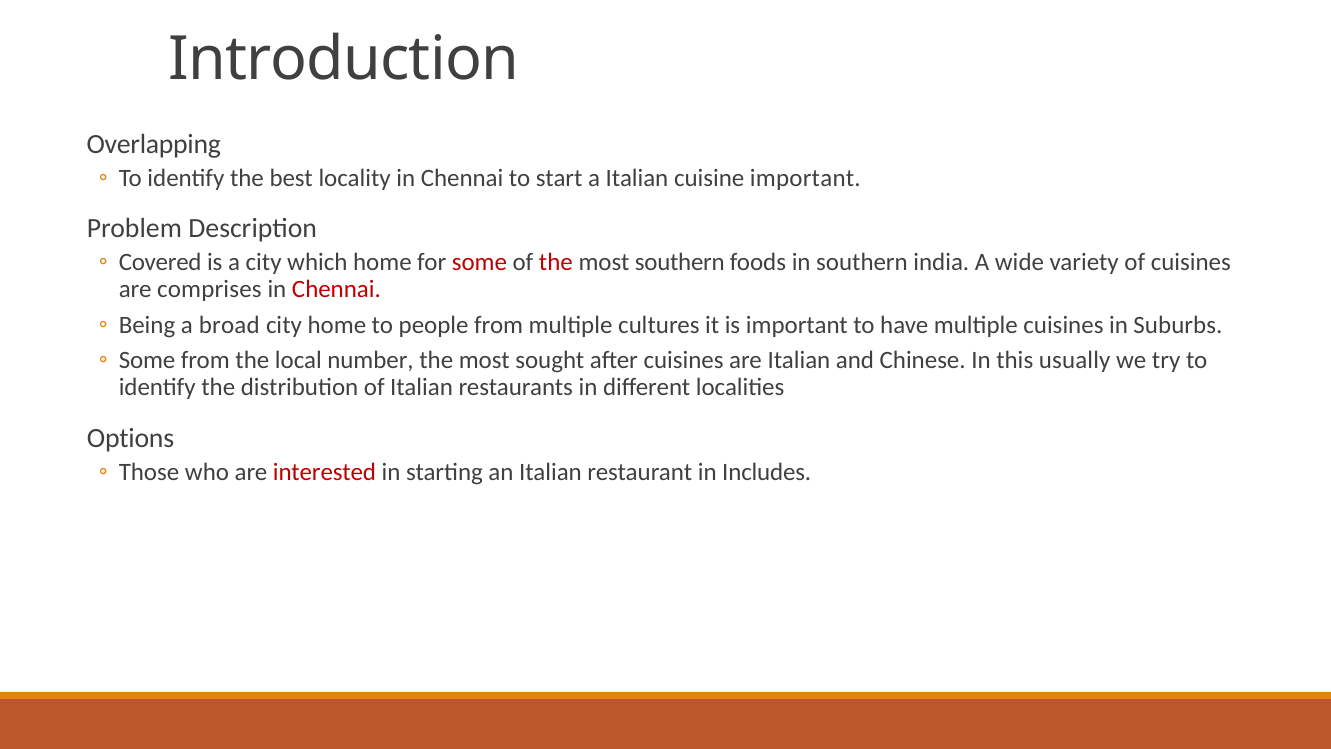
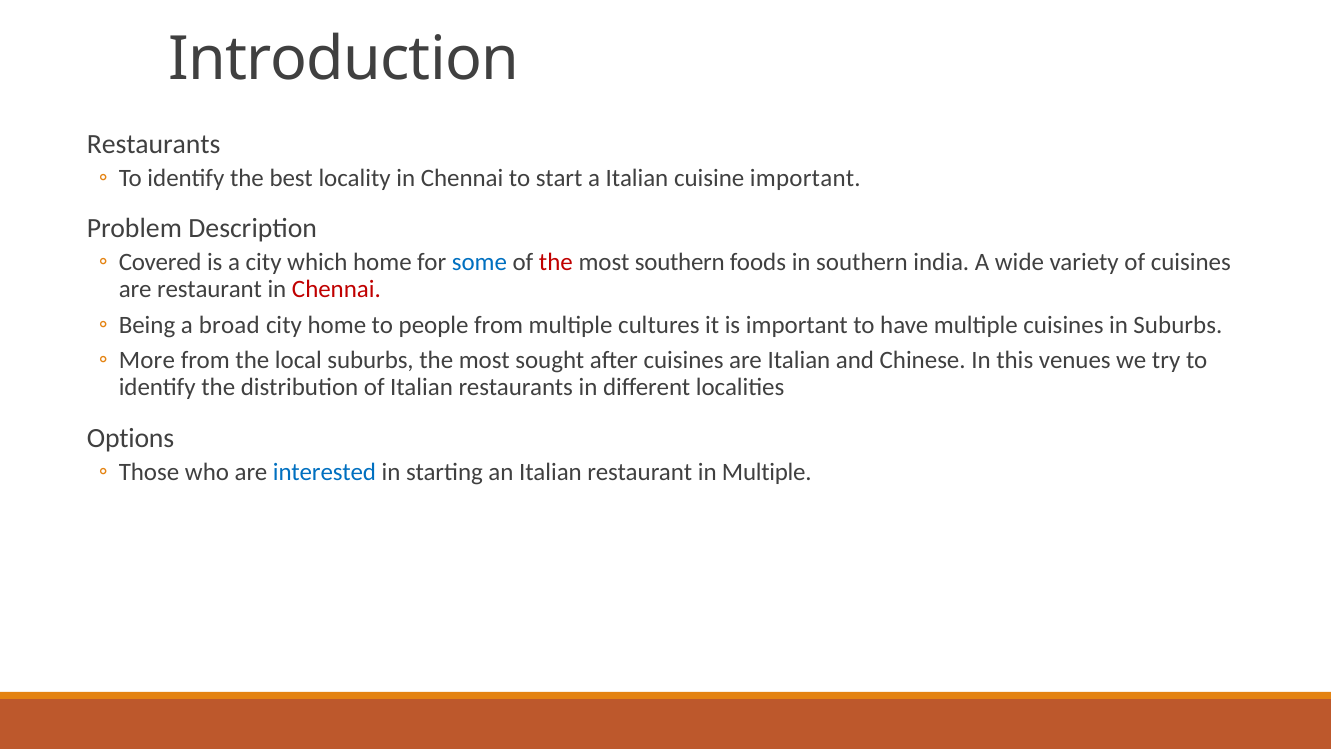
Overlapping: Overlapping -> Restaurants (154, 144)
some colour: red -> blue (479, 263)
are comprises: comprises -> restaurant (210, 290)
Some: Some -> More (147, 360)
local number: number -> suburbs (371, 360)
usually: usually -> venues (1075, 360)
interested colour: red -> blue (325, 472)
in Includes: Includes -> Multiple (767, 472)
